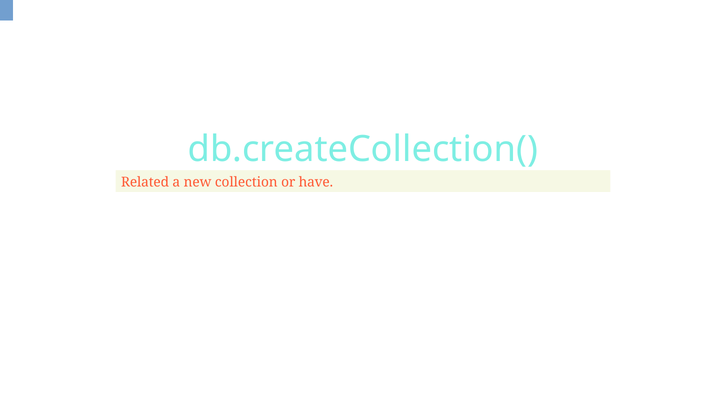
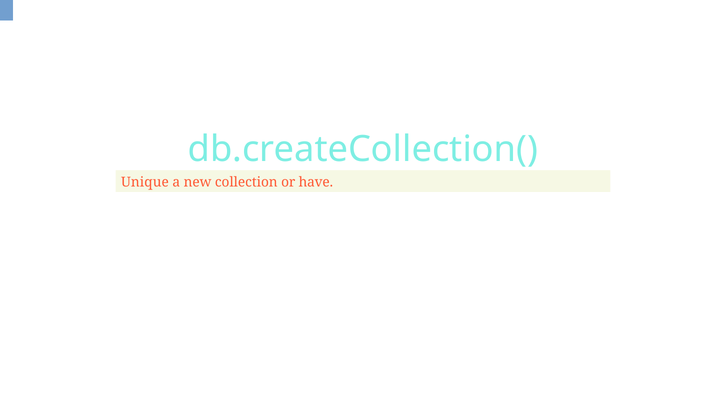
Related: Related -> Unique (145, 182)
